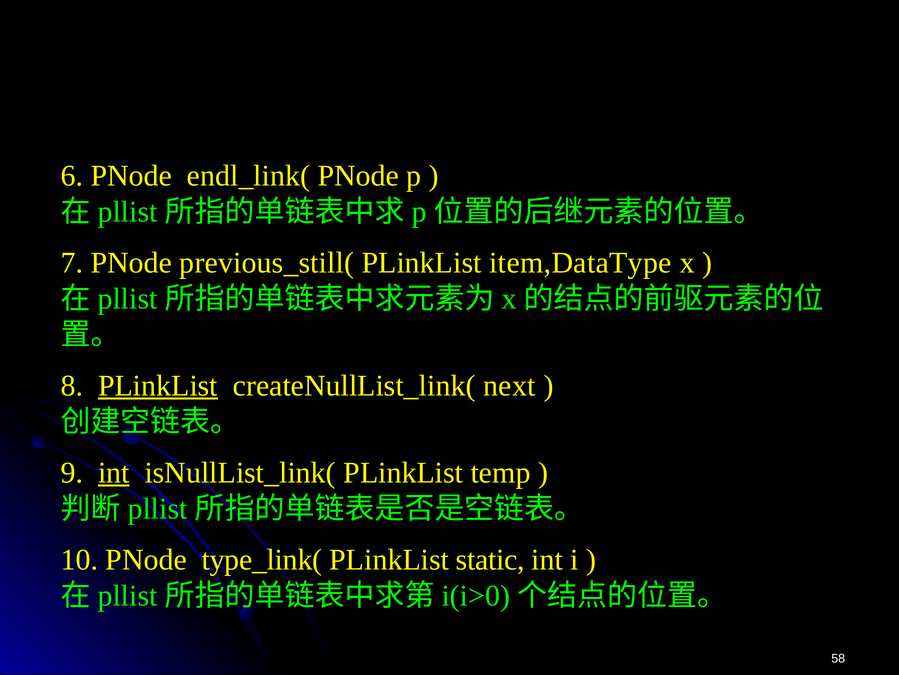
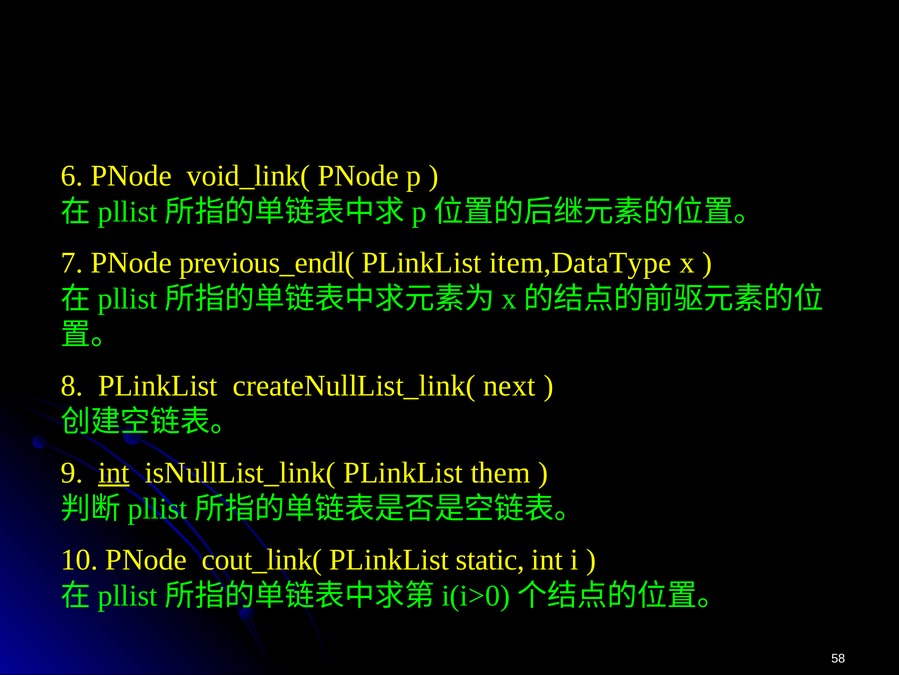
endl_link(: endl_link( -> void_link( (249, 176)
previous_still(: previous_still( -> previous_endl( (267, 262)
PLinkList underline: present -> none (158, 385)
temp: temp -> them (501, 472)
type_link(: type_link( -> cout_link( (262, 559)
